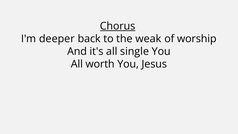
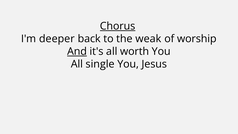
And underline: none -> present (77, 51)
single: single -> worth (135, 51)
worth: worth -> single (100, 64)
